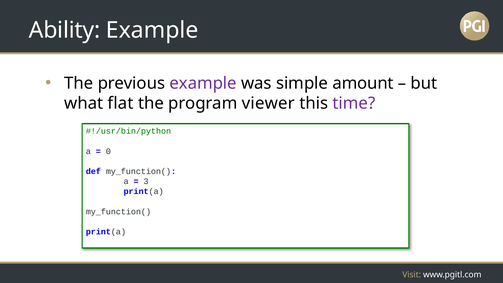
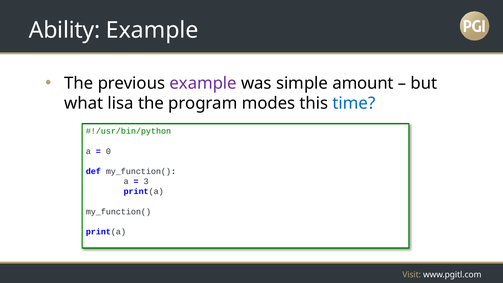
flat: flat -> lisa (121, 103)
viewer: viewer -> modes (268, 103)
time colour: purple -> blue (354, 103)
